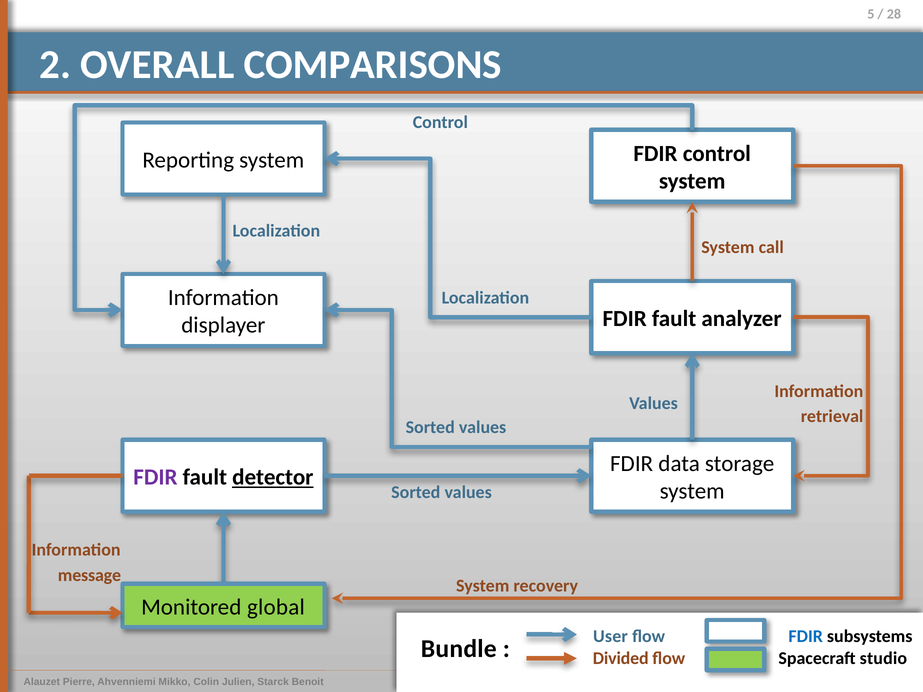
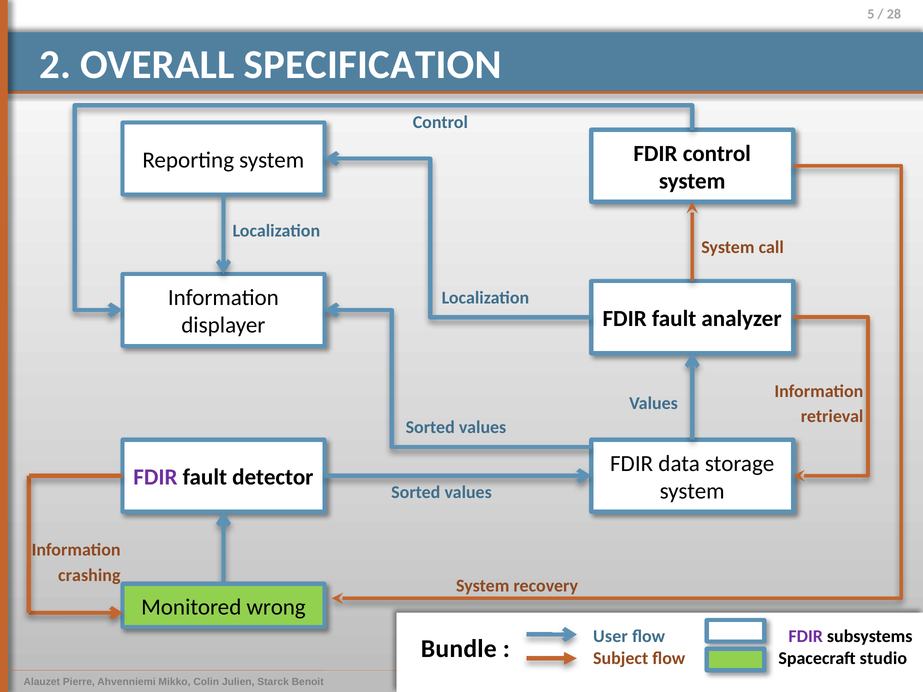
COMPARISONS: COMPARISONS -> SPECIFICATION (373, 65)
detector underline: present -> none (273, 478)
message: message -> crashing (89, 575)
global: global -> wrong (276, 607)
FDIR colour: blue -> purple (806, 637)
Divided: Divided -> Subject (621, 658)
